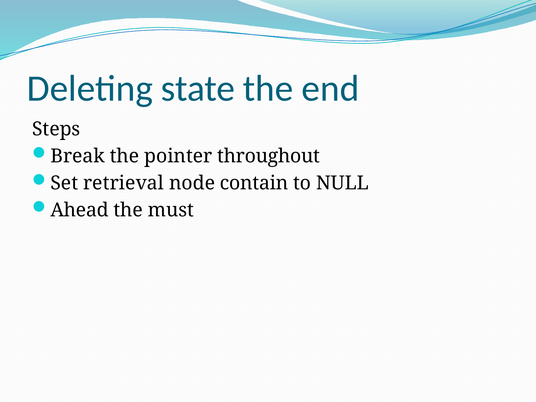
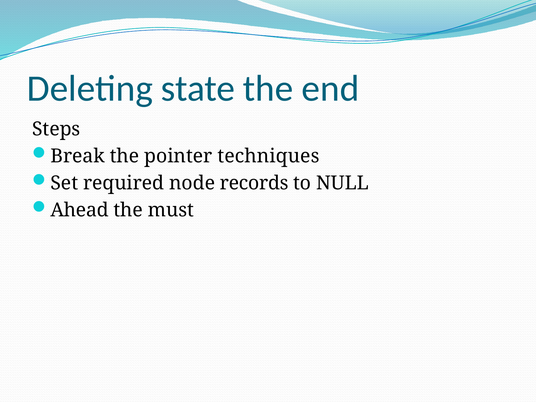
throughout: throughout -> techniques (268, 156)
retrieval: retrieval -> required (124, 183)
contain: contain -> records (254, 183)
